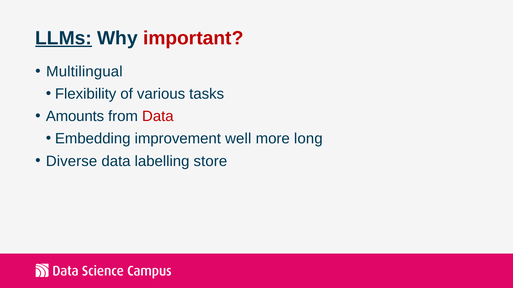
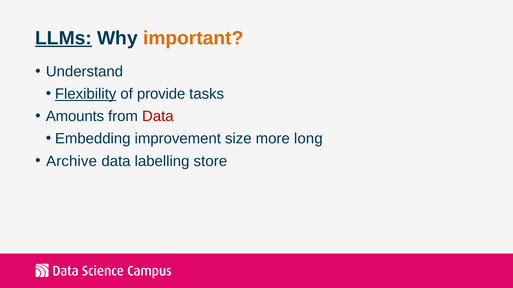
important colour: red -> orange (193, 38)
Multilingual: Multilingual -> Understand (84, 72)
Flexibility underline: none -> present (86, 94)
various: various -> provide (161, 94)
well: well -> size (238, 139)
Diverse: Diverse -> Archive (72, 161)
